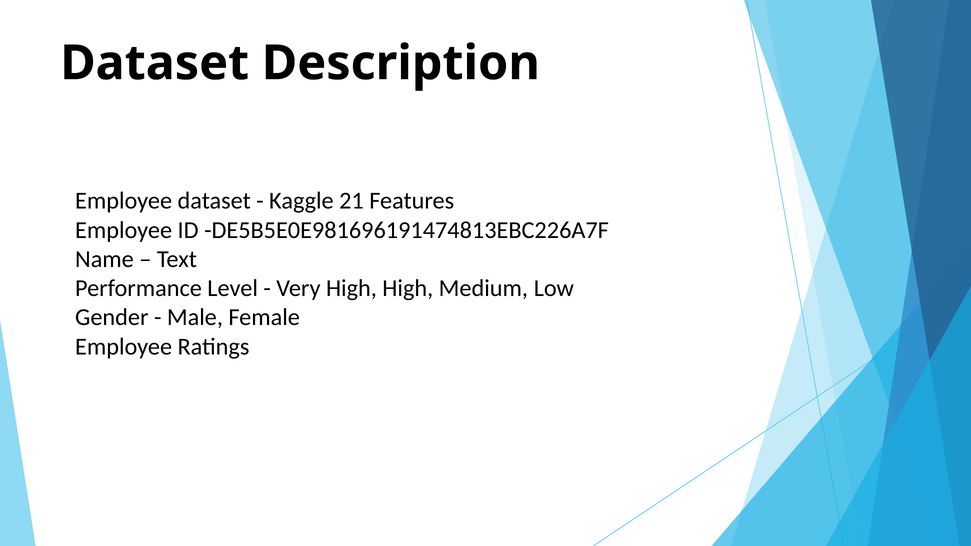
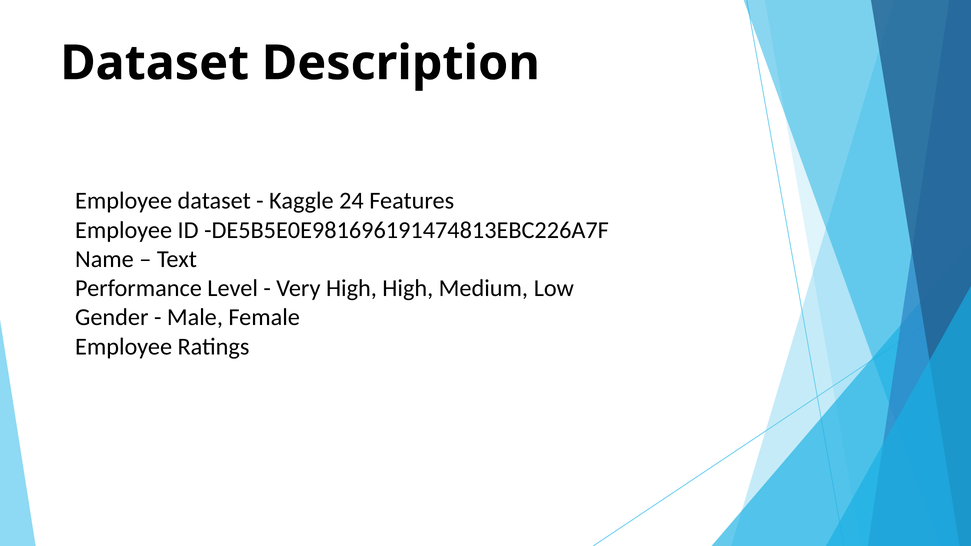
21: 21 -> 24 (351, 201)
